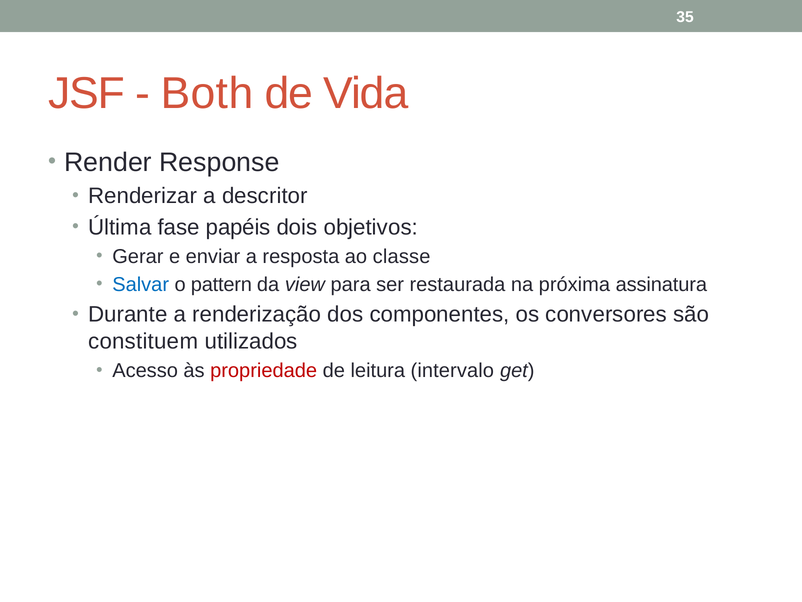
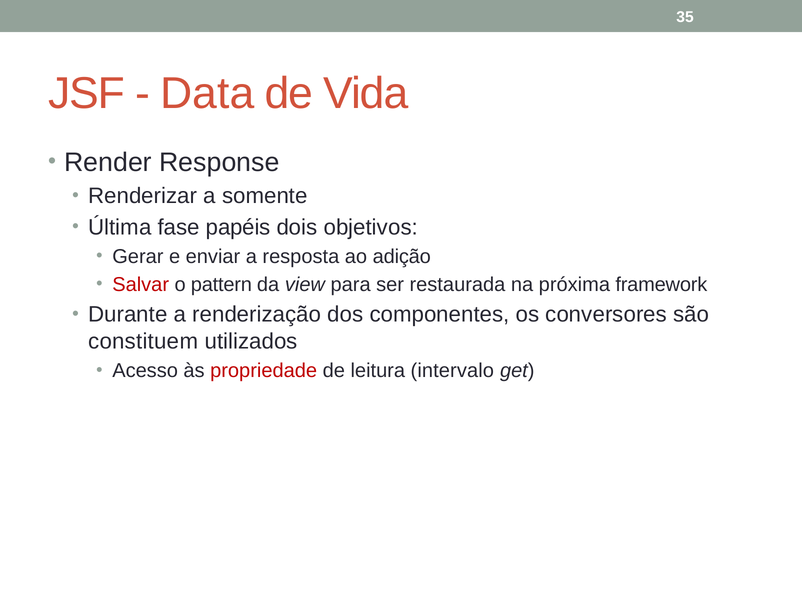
Both: Both -> Data (207, 93)
descritor: descritor -> somente (265, 196)
classe: classe -> adição (402, 256)
Salvar colour: blue -> red (141, 284)
assinatura: assinatura -> framework (661, 284)
